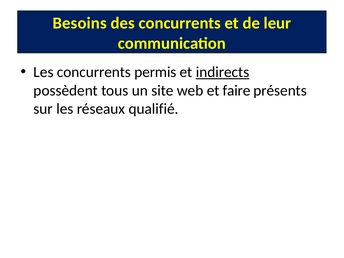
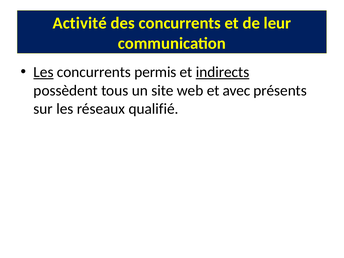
Besoins: Besoins -> Activité (80, 23)
Les underline: none -> present (43, 72)
faire: faire -> avec (236, 90)
